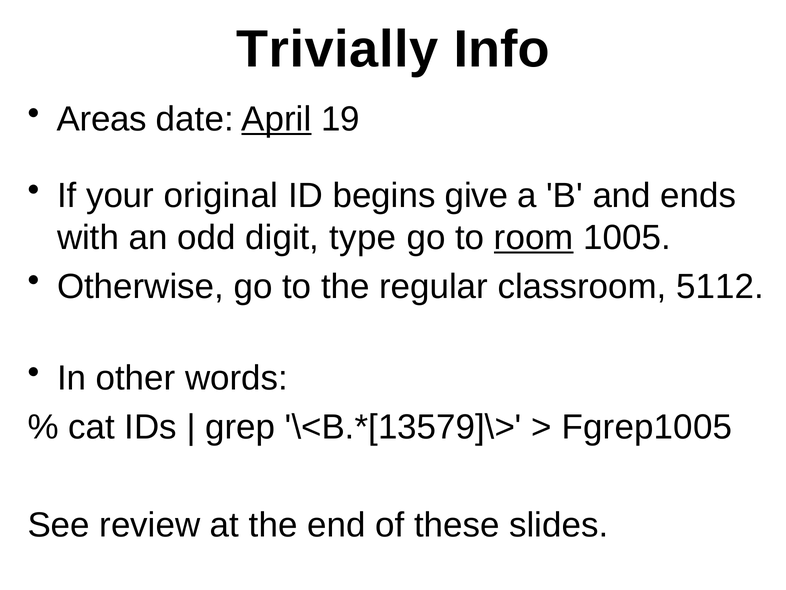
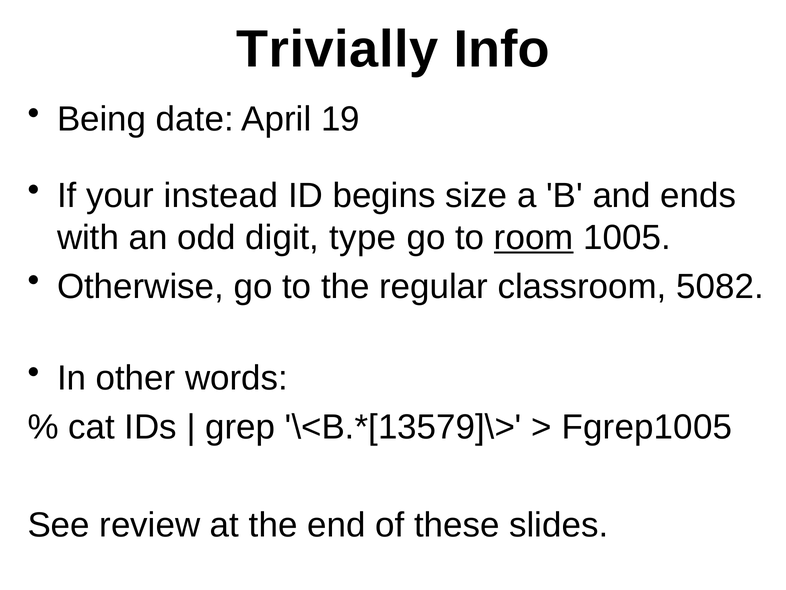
Areas: Areas -> Being (102, 119)
April underline: present -> none (276, 119)
original: original -> instead (221, 195)
give: give -> size (476, 195)
5112: 5112 -> 5082 (720, 286)
